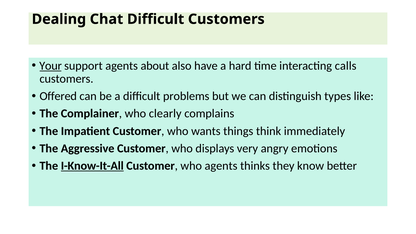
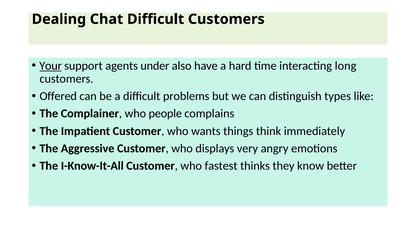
about: about -> under (155, 66)
calls: calls -> long (346, 66)
clearly: clearly -> people (165, 114)
I-Know-It-All underline: present -> none (92, 166)
who agents: agents -> fastest (221, 166)
